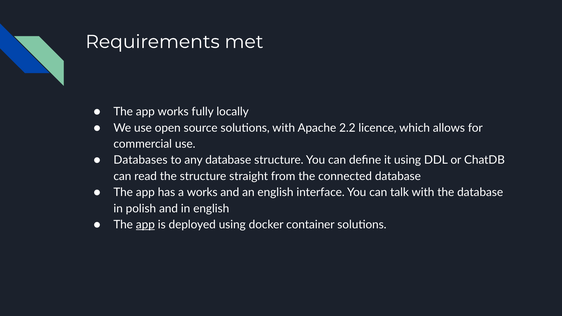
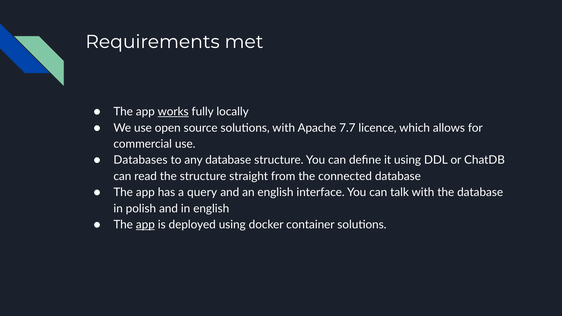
works underline: none -> present (173, 112)
2.2: 2.2 -> 7.7 (347, 128)
a works: works -> query (202, 192)
